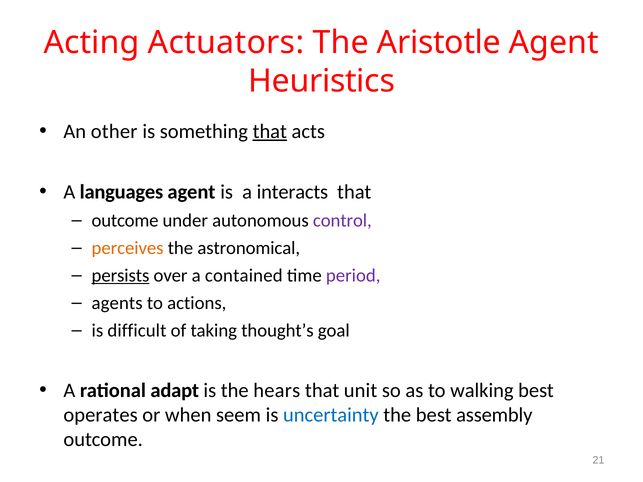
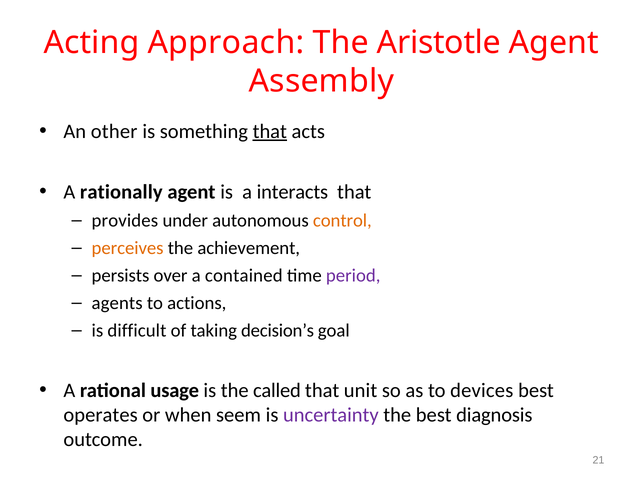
Actuators: Actuators -> Approach (226, 42)
Heuristics: Heuristics -> Assembly (321, 81)
languages: languages -> rationally (121, 192)
outcome: outcome -> provides (125, 221)
control colour: purple -> orange (342, 221)
astronomical: astronomical -> achievement (249, 248)
persists underline: present -> none (121, 276)
thought’s: thought’s -> decision’s (278, 331)
adapt: adapt -> usage (175, 390)
hears: hears -> called (277, 390)
walking: walking -> devices (482, 390)
uncertainty colour: blue -> purple (331, 415)
assembly: assembly -> diagnosis (494, 415)
